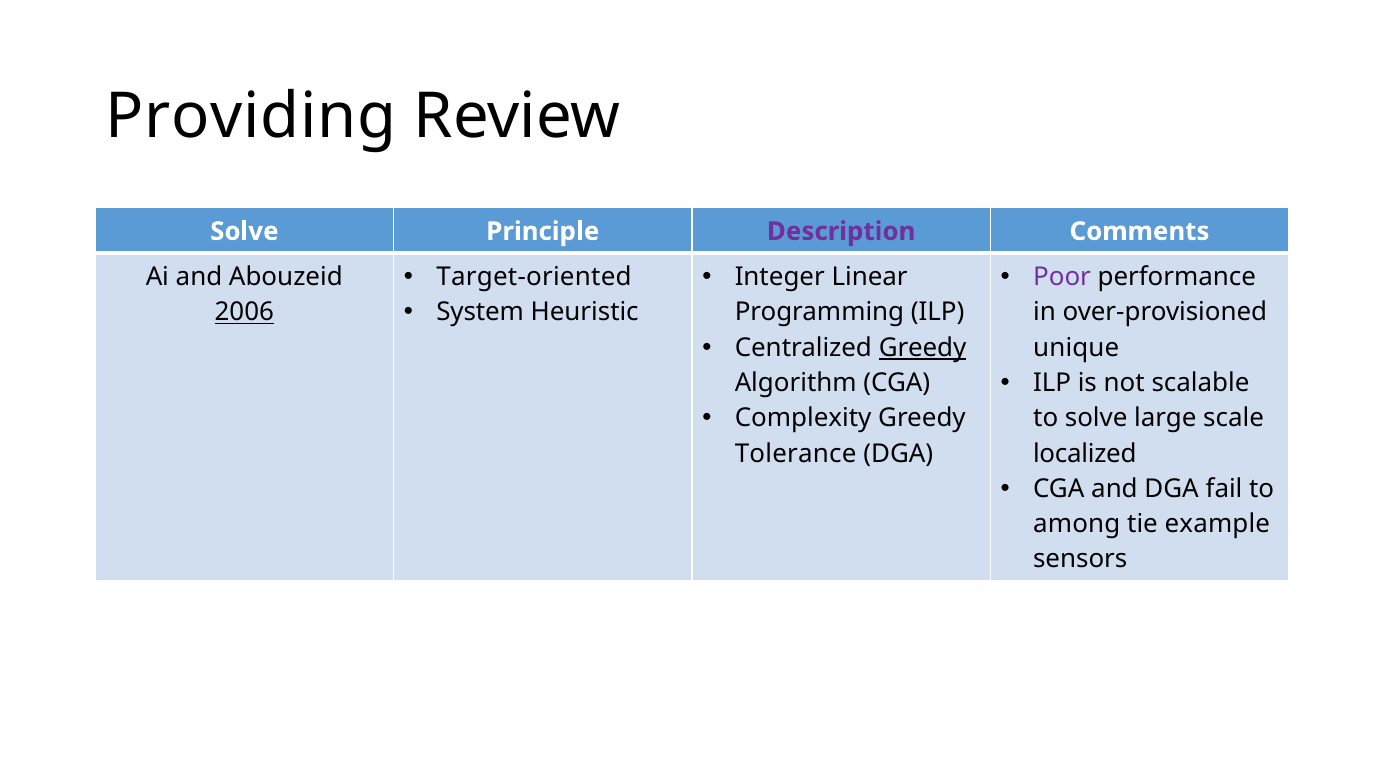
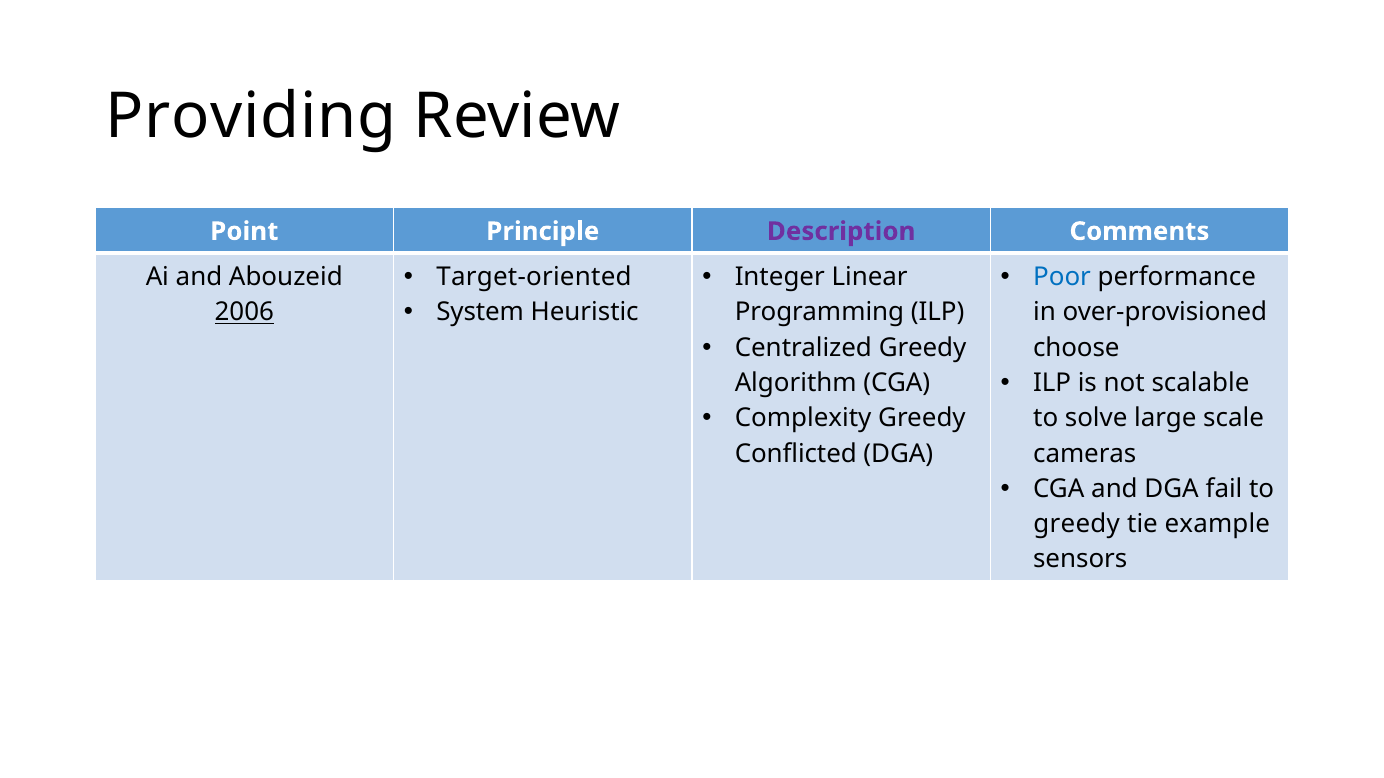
Solve: Solve -> Point (244, 232)
Poor colour: purple -> blue (1062, 277)
Greedy underline: present -> none (923, 348)
unique: unique -> choose (1076, 348)
Tolerance: Tolerance -> Conflicted (796, 454)
localized: localized -> cameras (1085, 454)
among: among -> greedy (1077, 524)
